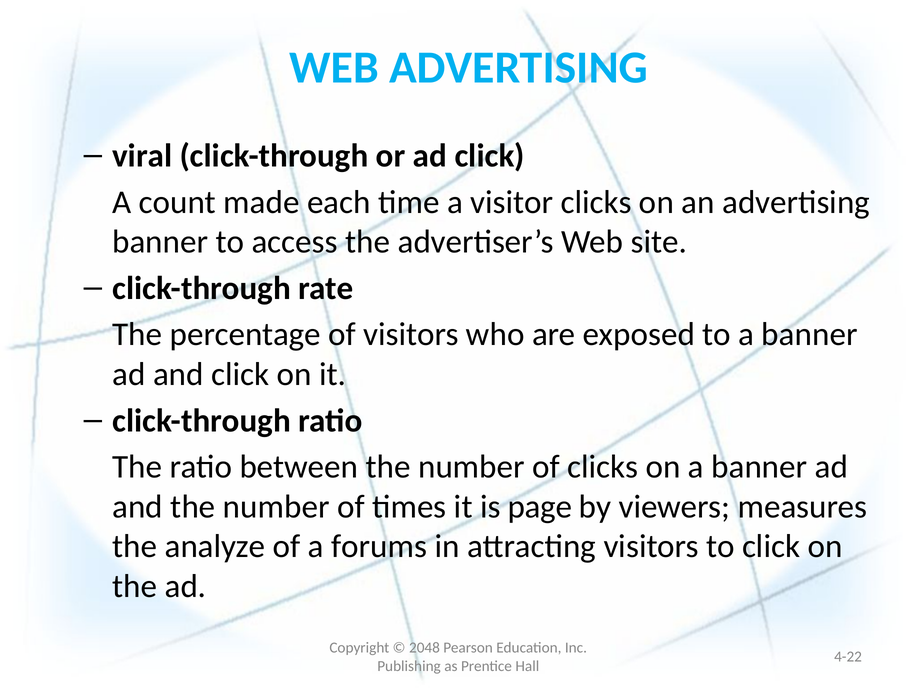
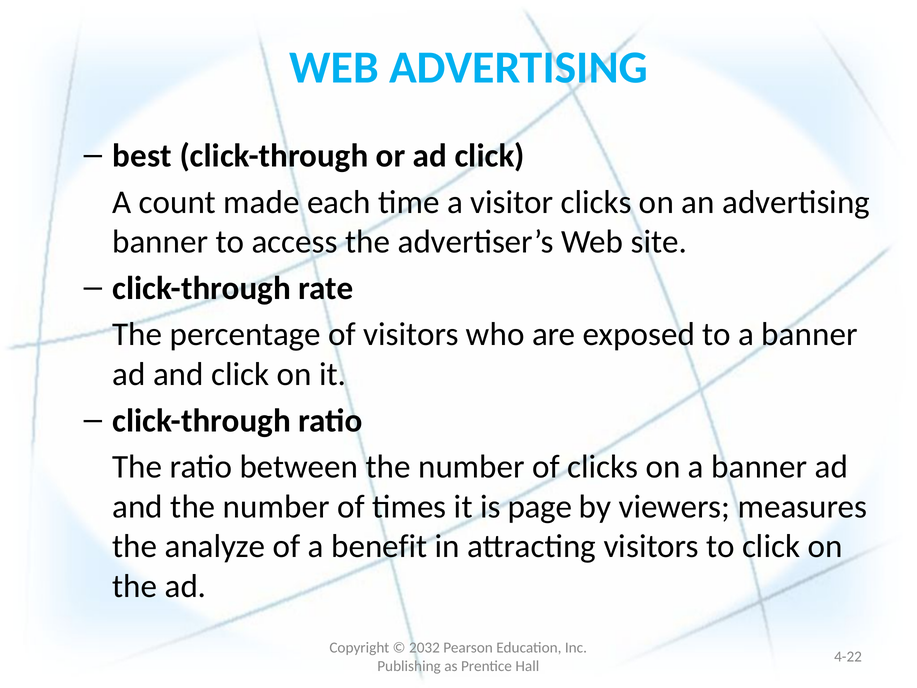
viral: viral -> best (142, 156)
forums: forums -> benefit (379, 546)
2048: 2048 -> 2032 (424, 648)
